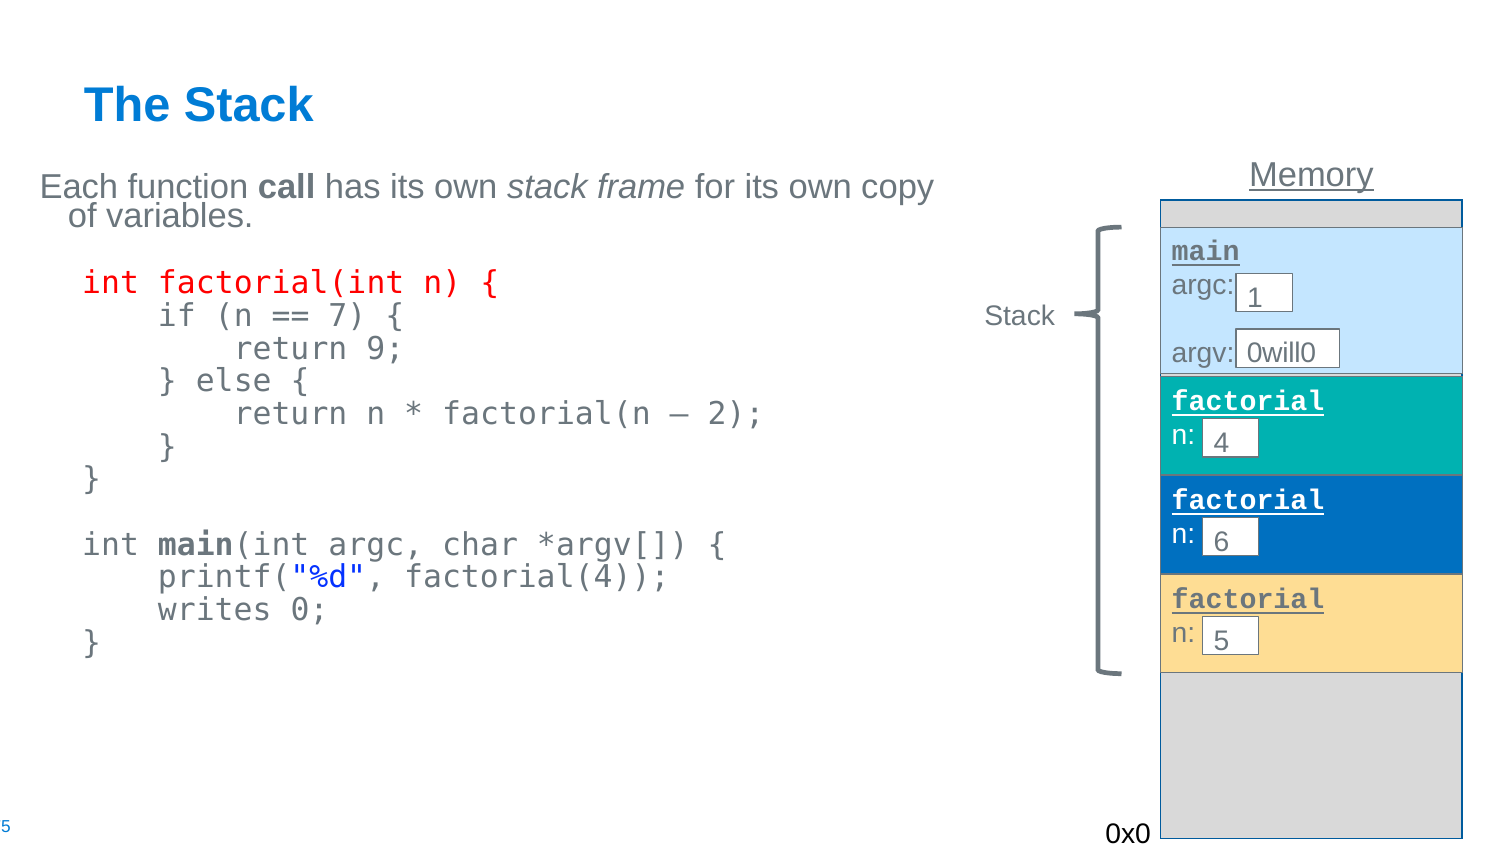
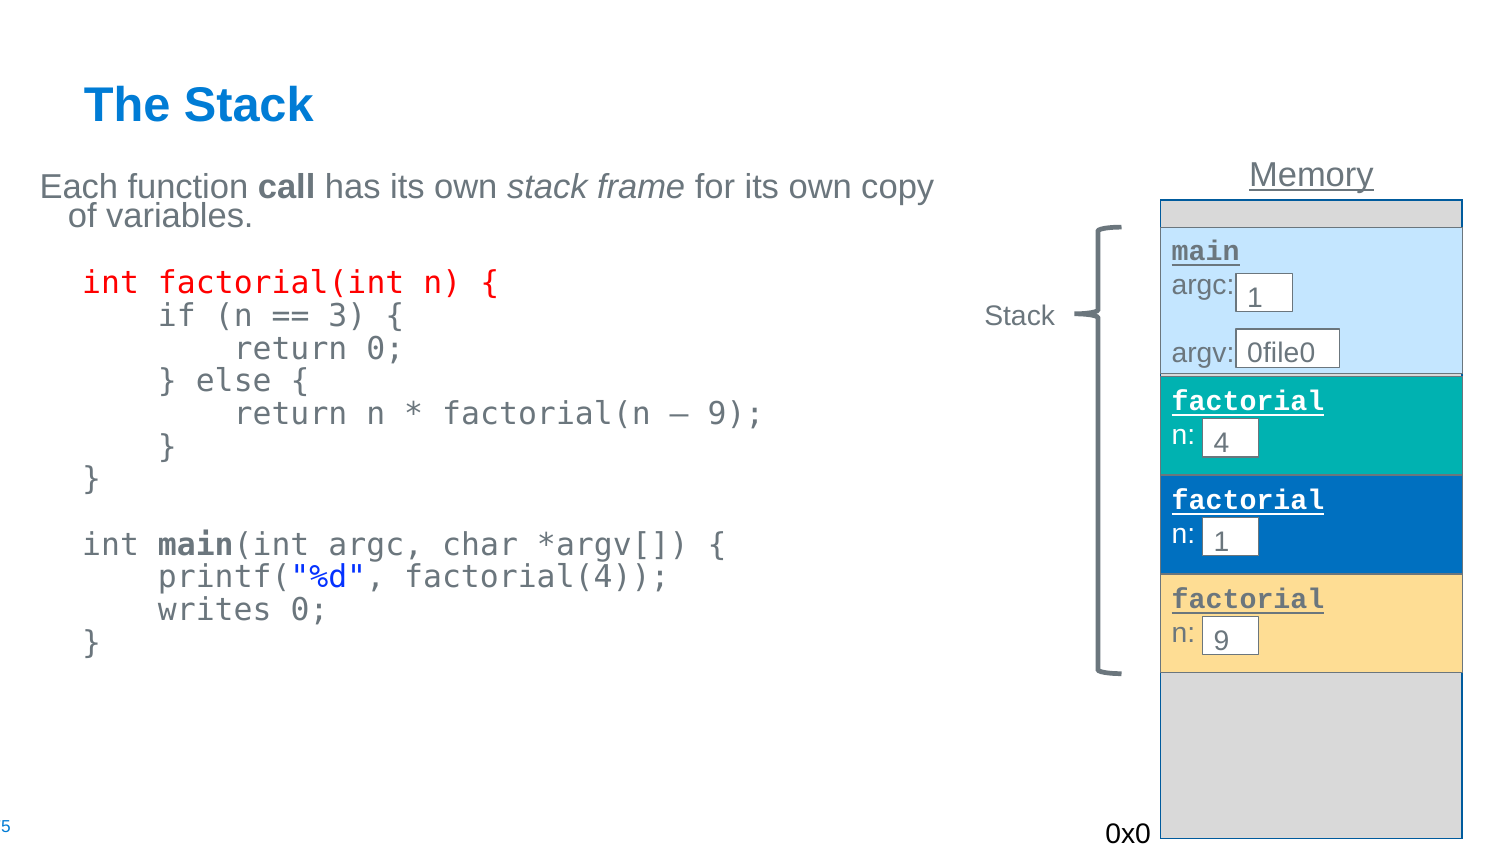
7: 7 -> 3 (347, 316)
return 9: 9 -> 0 (385, 349)
0will0: 0will0 -> 0file0 (1281, 354)
2: 2 -> 9 (736, 414)
6: 6 -> 1 (1222, 542)
n 5: 5 -> 9 (1222, 641)
